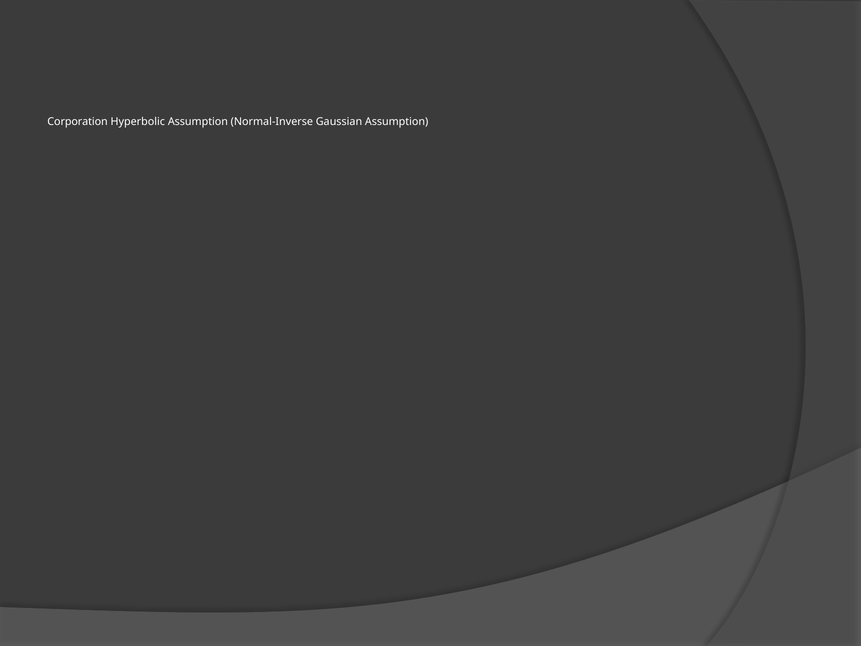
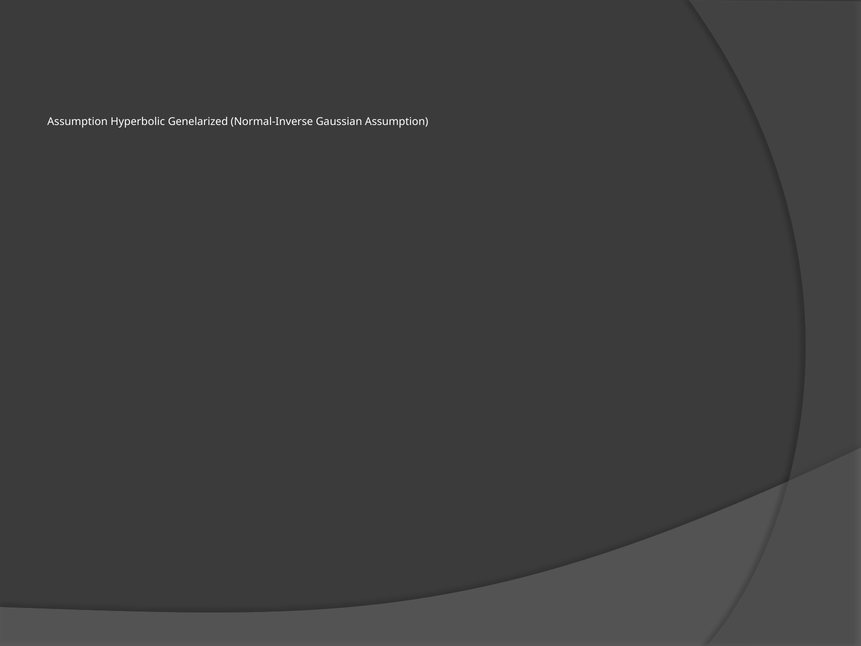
Corporation: Corporation -> Assumption (78, 122)
Hyperbolic Assumption: Assumption -> Genelarized (198, 122)
